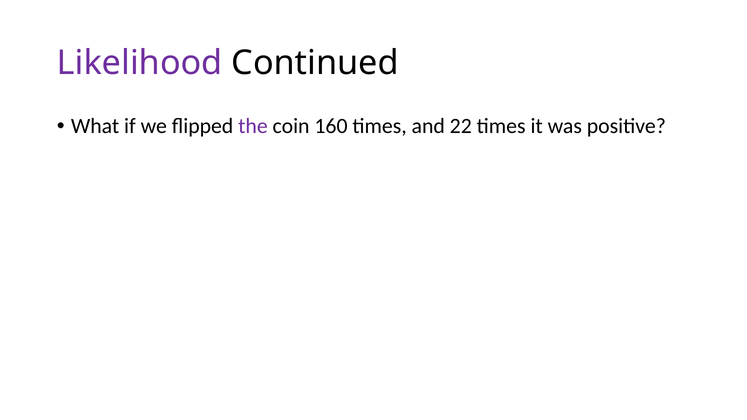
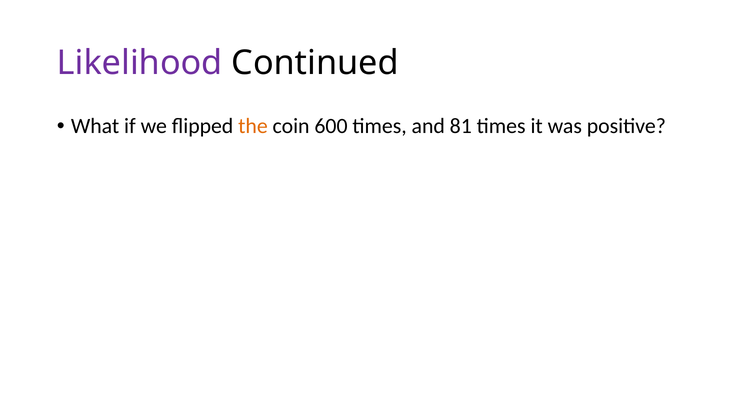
the colour: purple -> orange (253, 126)
160: 160 -> 600 (331, 126)
22: 22 -> 81 (461, 126)
